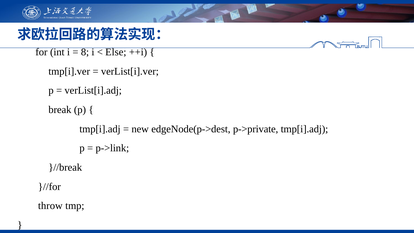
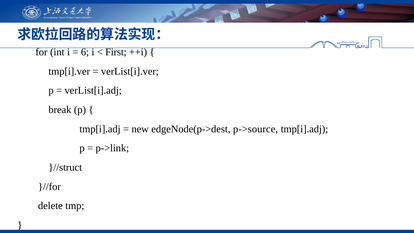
8: 8 -> 6 (85, 52)
Else: Else -> First (116, 52)
p->private: p->private -> p->source (256, 129)
}//break: }//break -> }//struct (65, 167)
throw: throw -> delete (50, 206)
